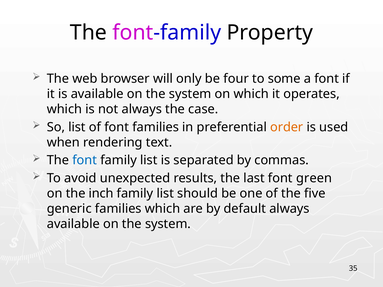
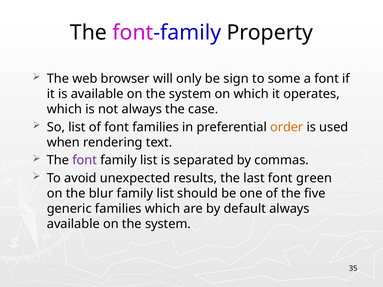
four: four -> sign (236, 79)
font colour: blue -> purple (85, 160)
inch: inch -> blur (101, 194)
